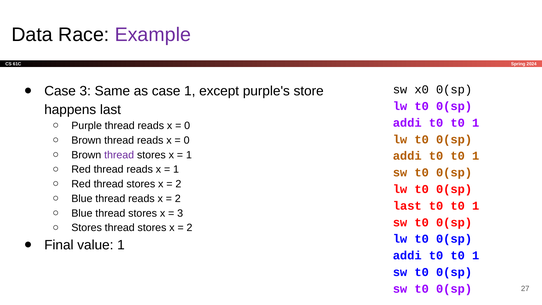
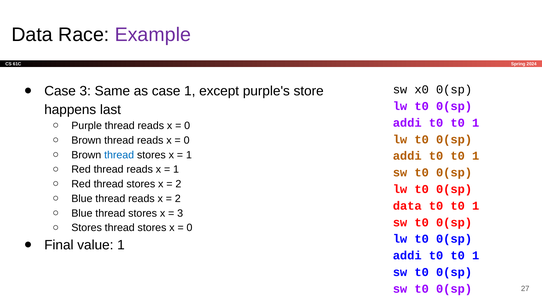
thread colour: purple -> blue (119, 155)
last: last -> data (407, 206)
2: 2 -> 0 (189, 228)
